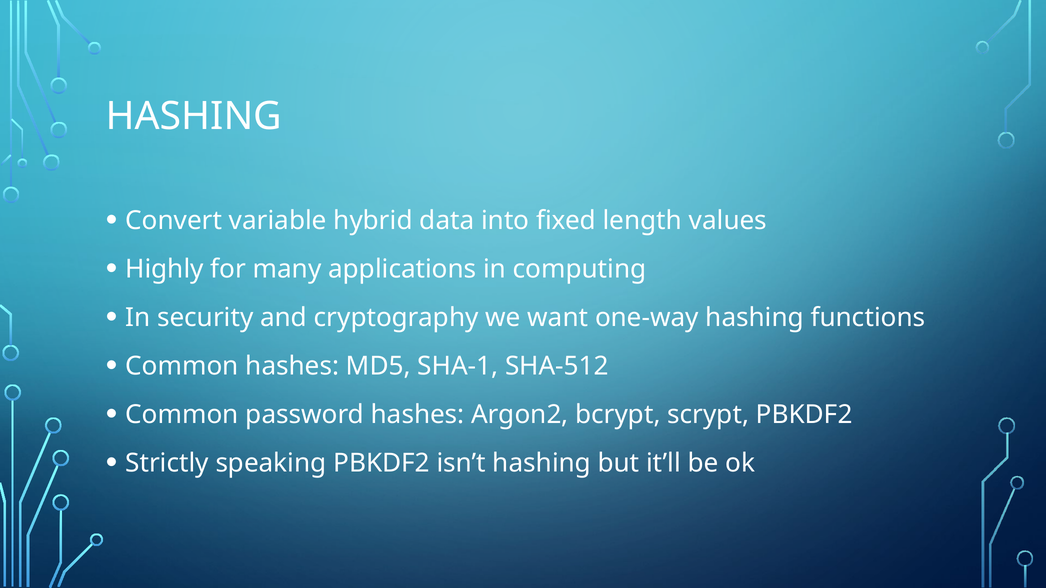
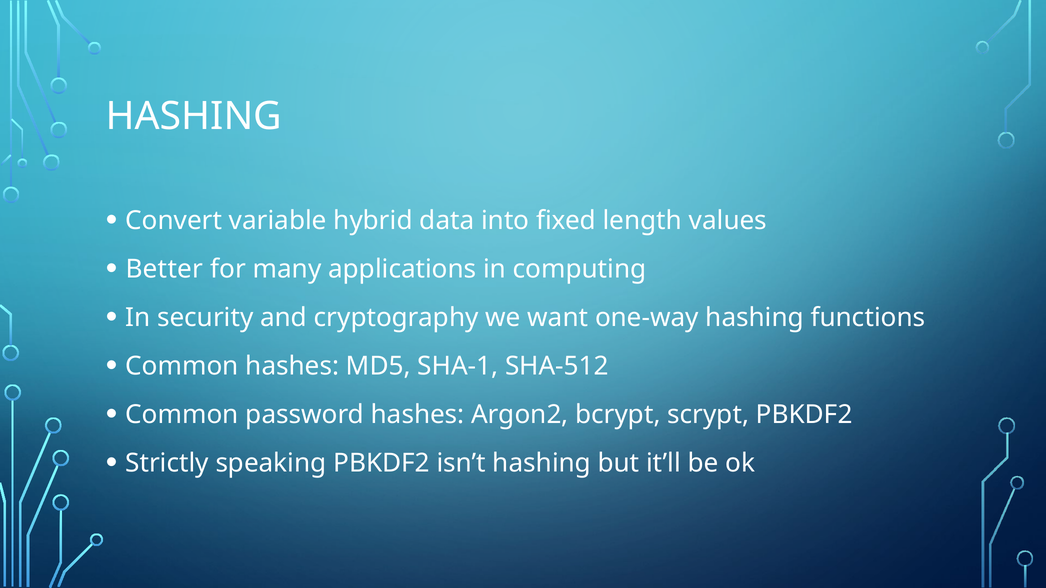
Highly: Highly -> Better (164, 269)
